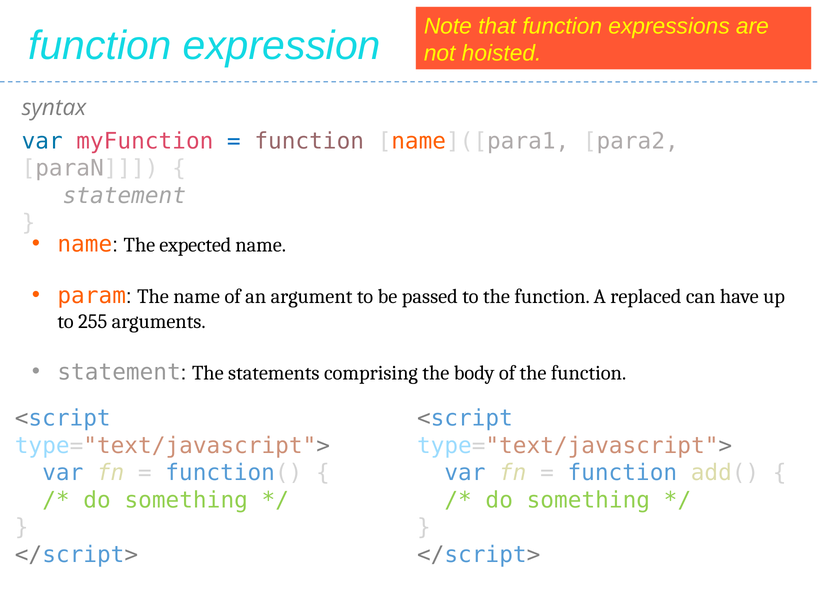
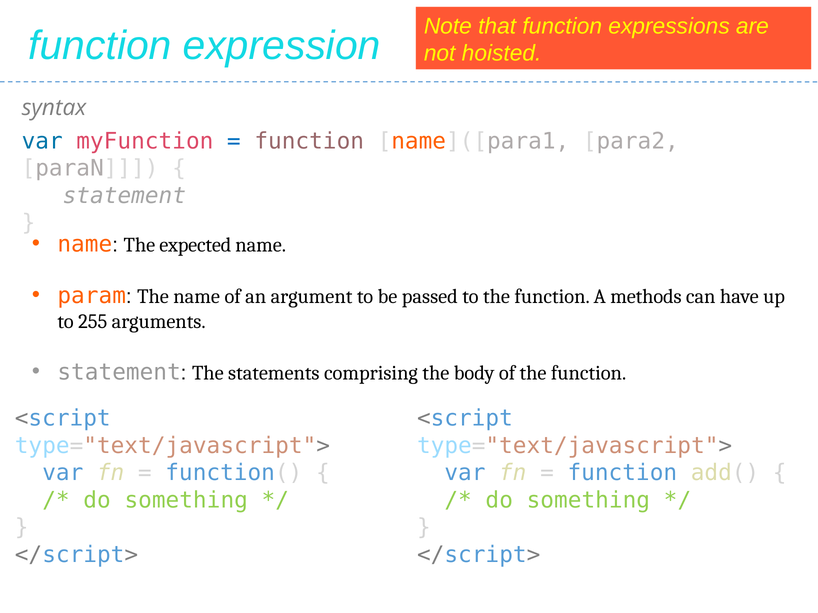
replaced: replaced -> methods (646, 297)
